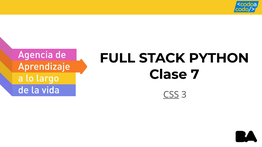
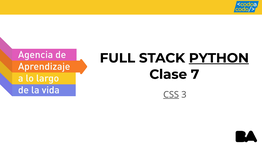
PYTHON underline: none -> present (219, 58)
